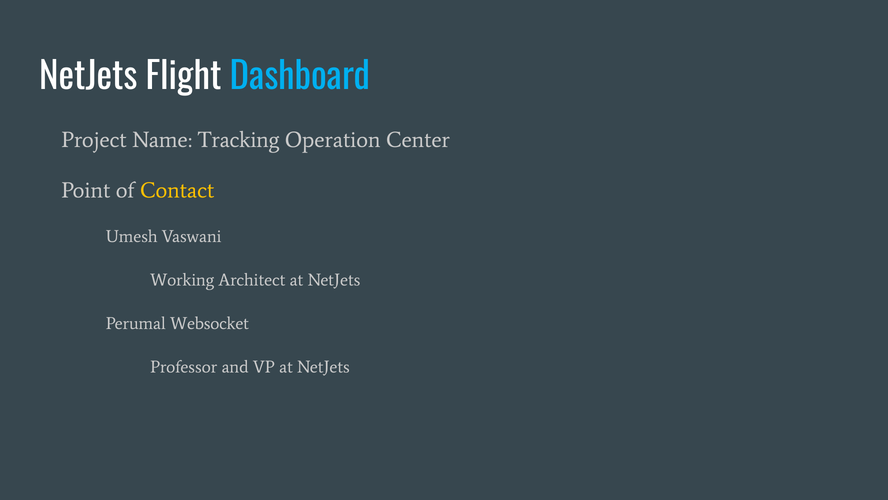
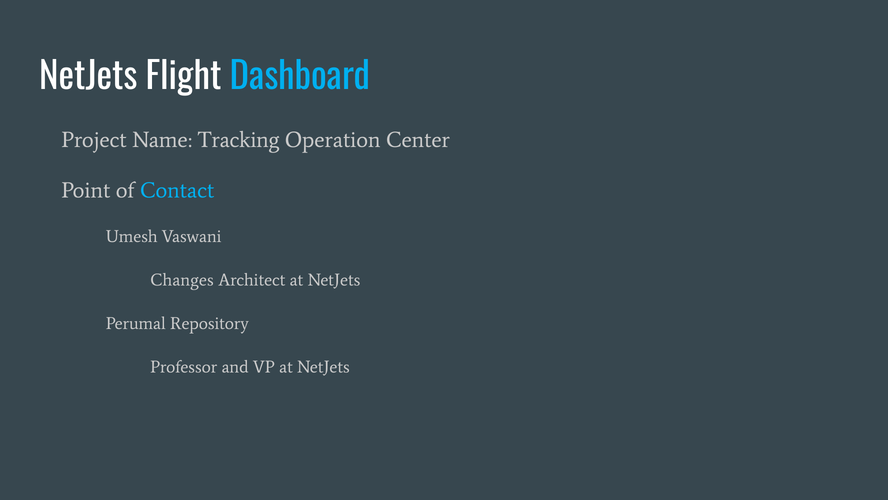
Contact colour: yellow -> light blue (177, 190)
Working: Working -> Changes (182, 280)
Websocket: Websocket -> Repository (209, 323)
